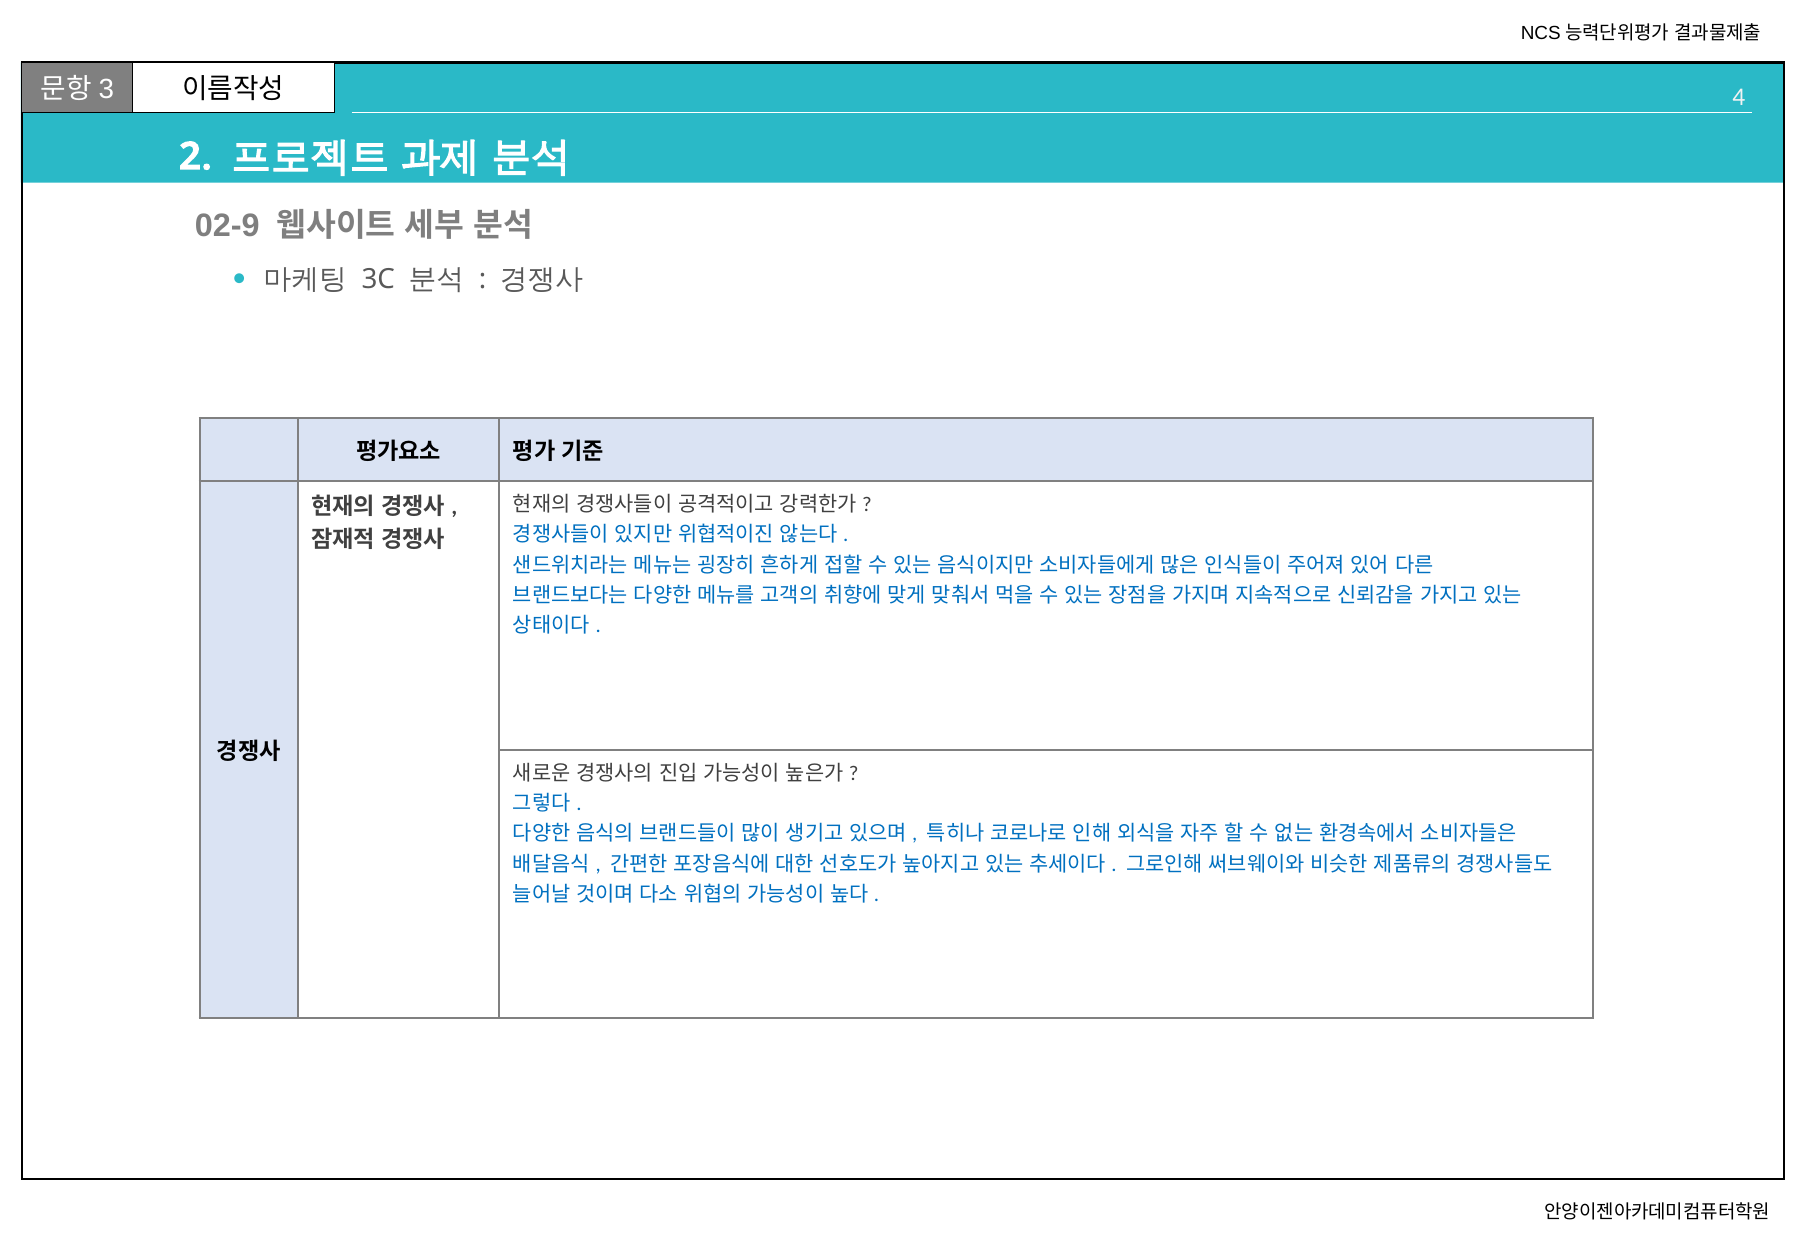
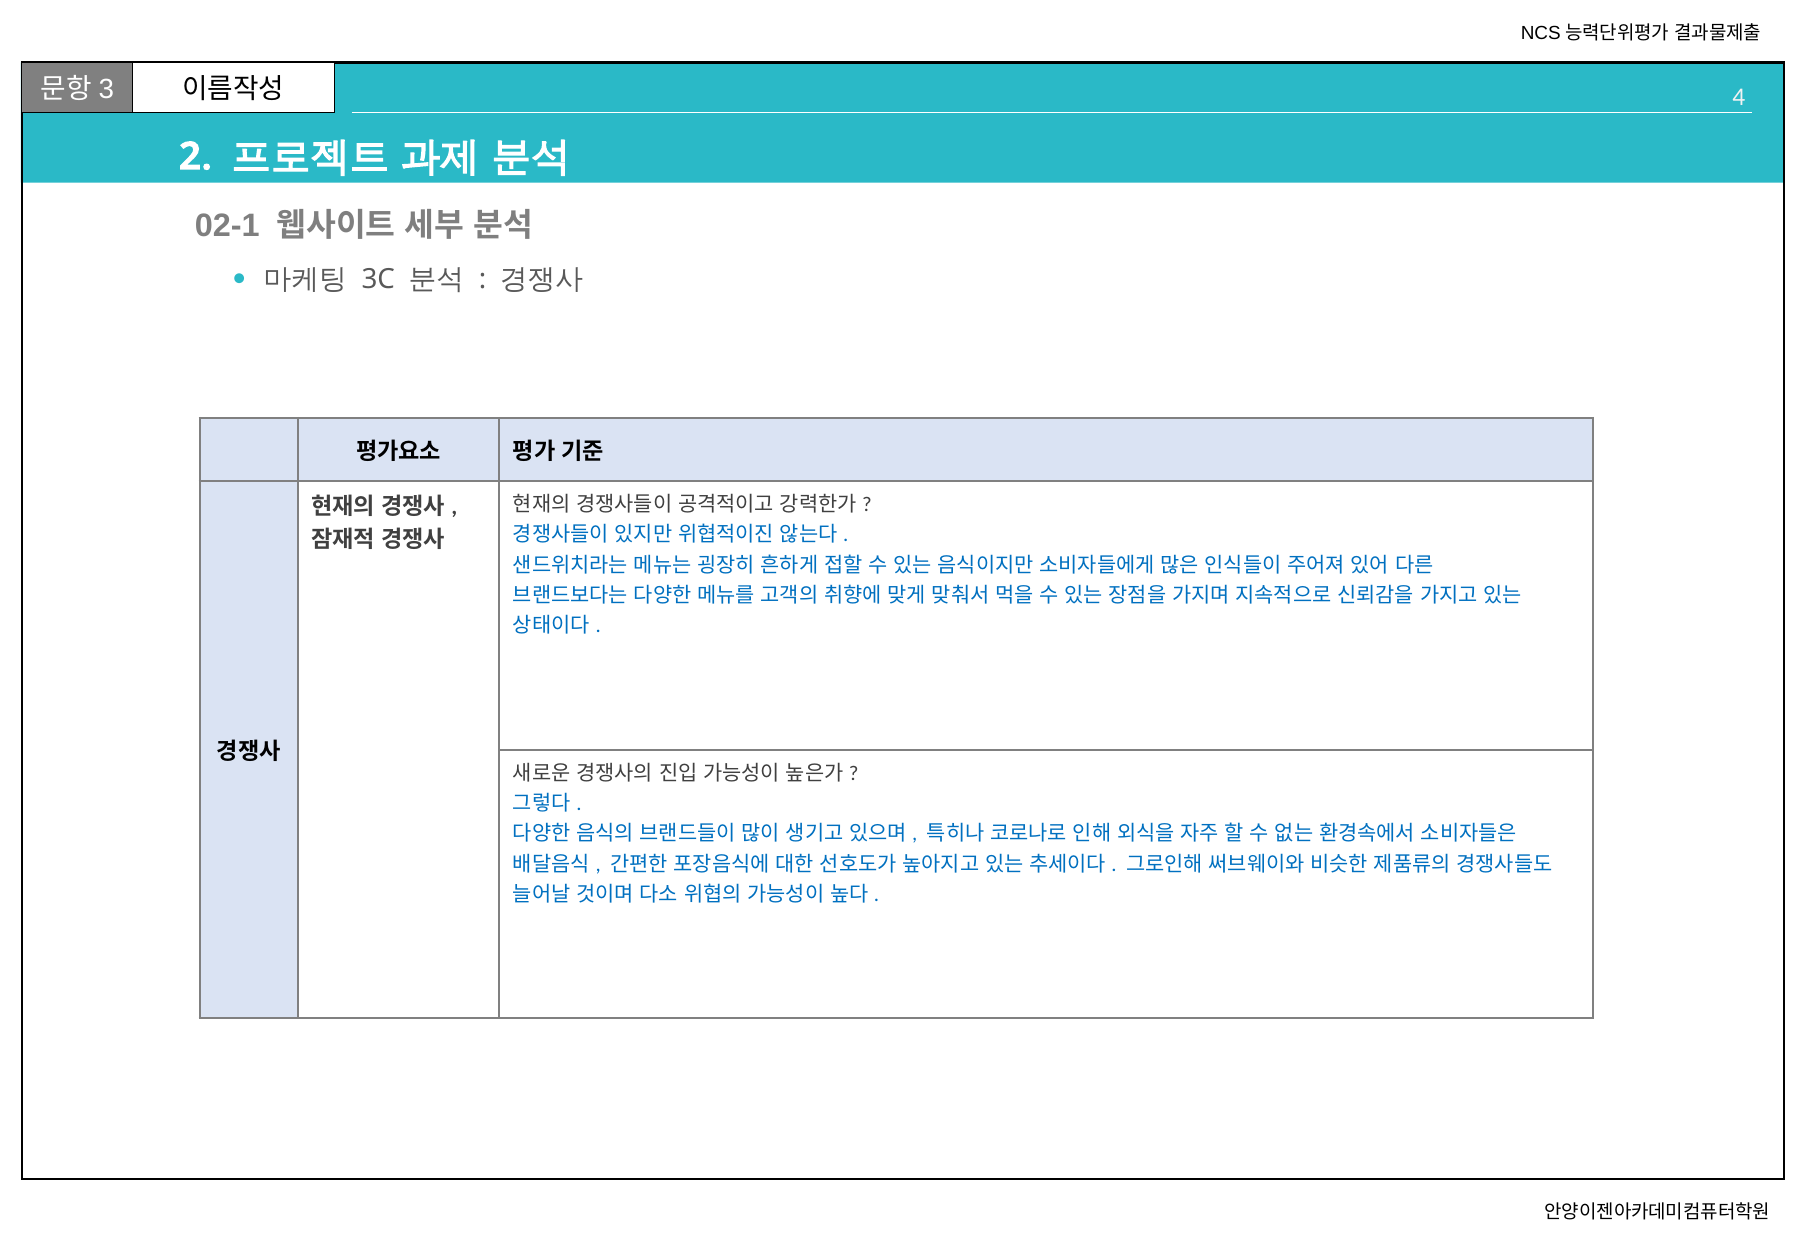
02-9: 02-9 -> 02-1 (227, 226)
